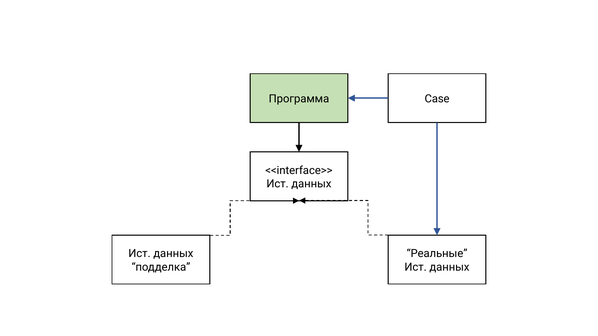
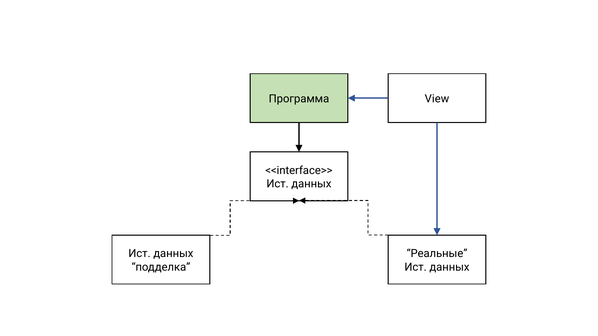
Case: Case -> View (437, 99)
